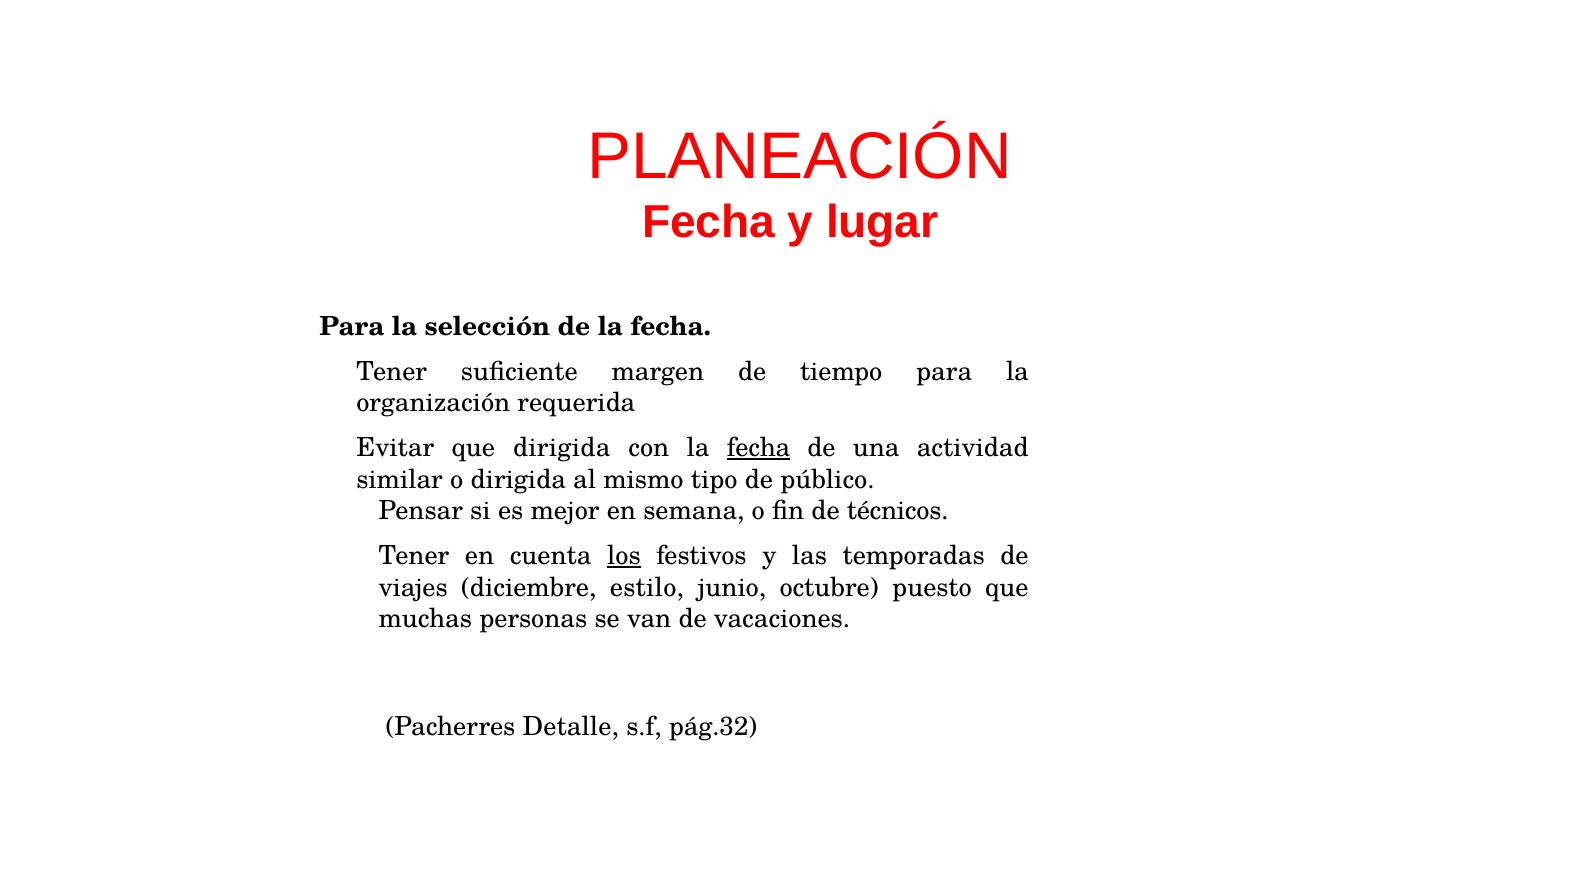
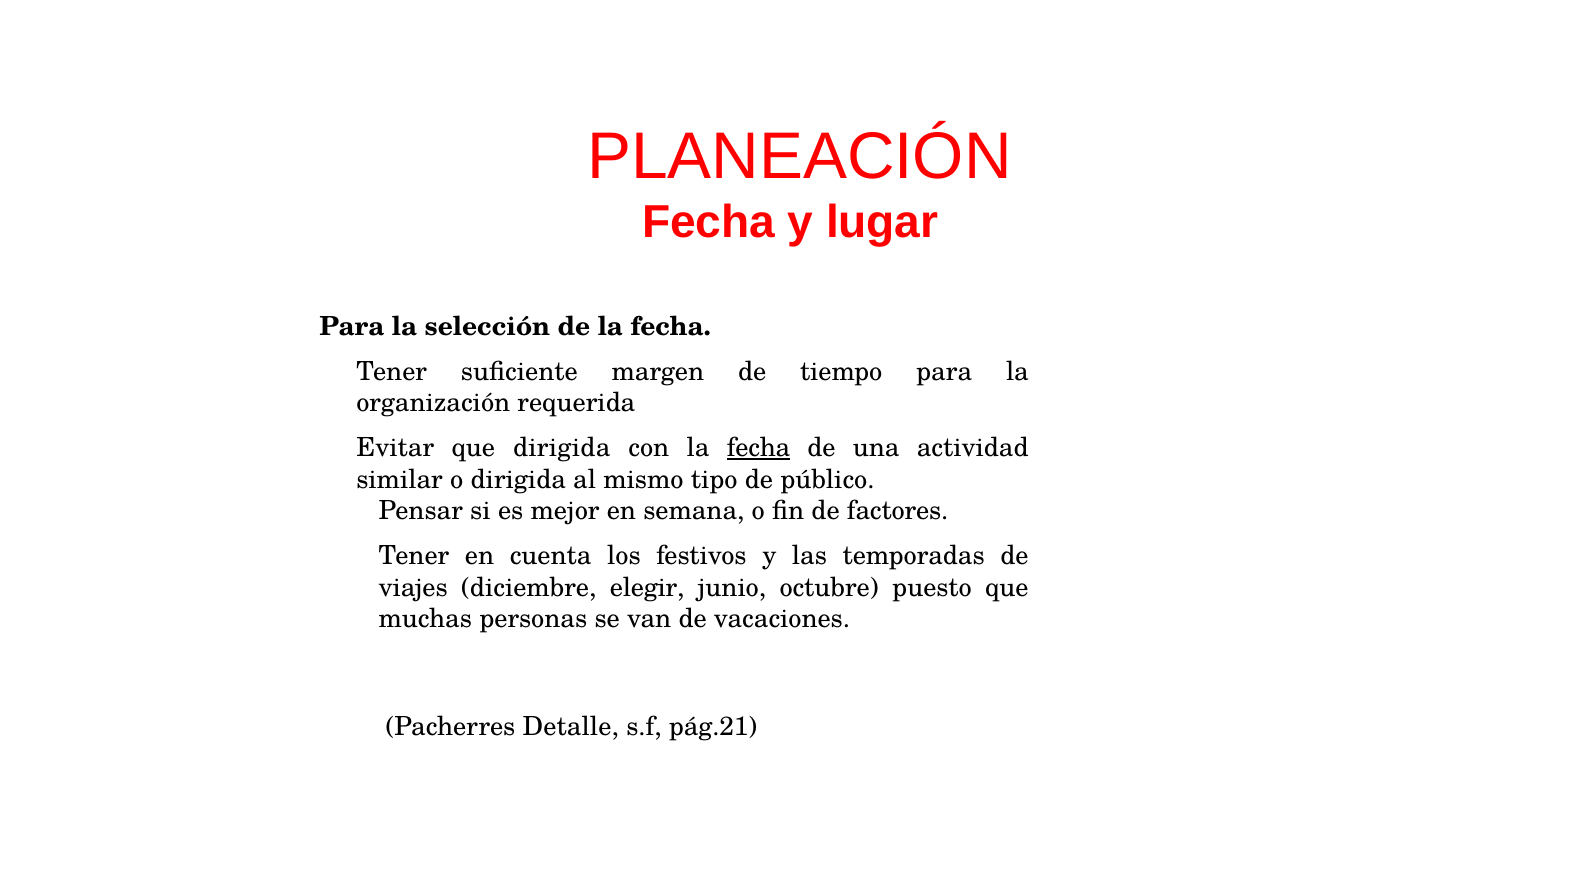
técnicos: técnicos -> factores (898, 511)
los underline: present -> none (624, 556)
estilo: estilo -> elegir (647, 587)
pág.32: pág.32 -> pág.21 (713, 727)
